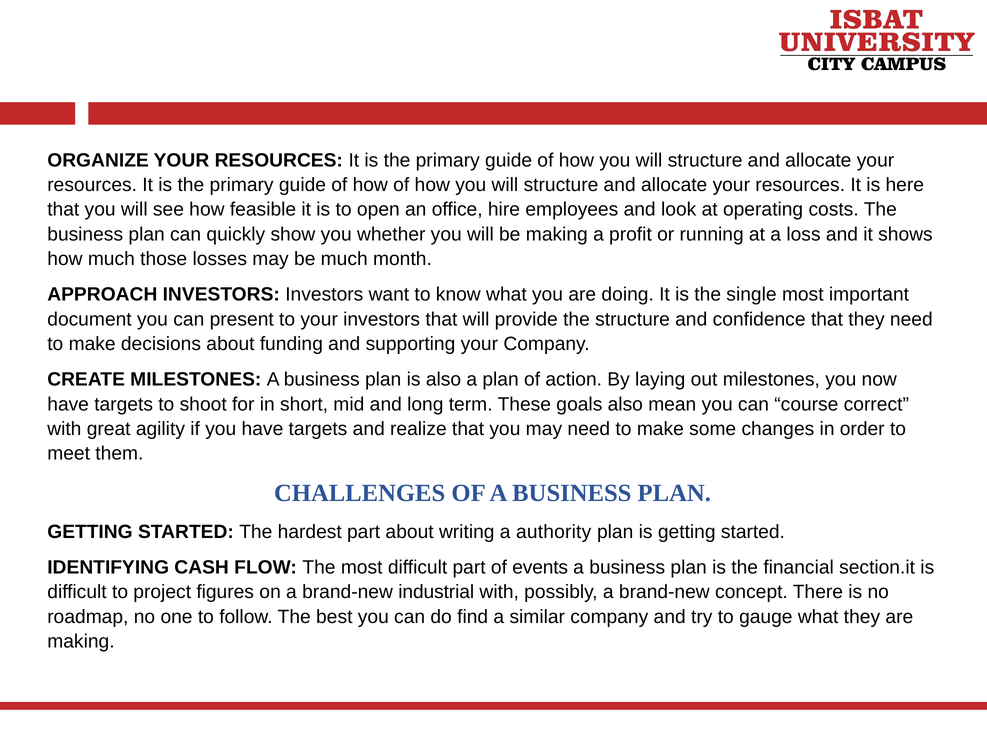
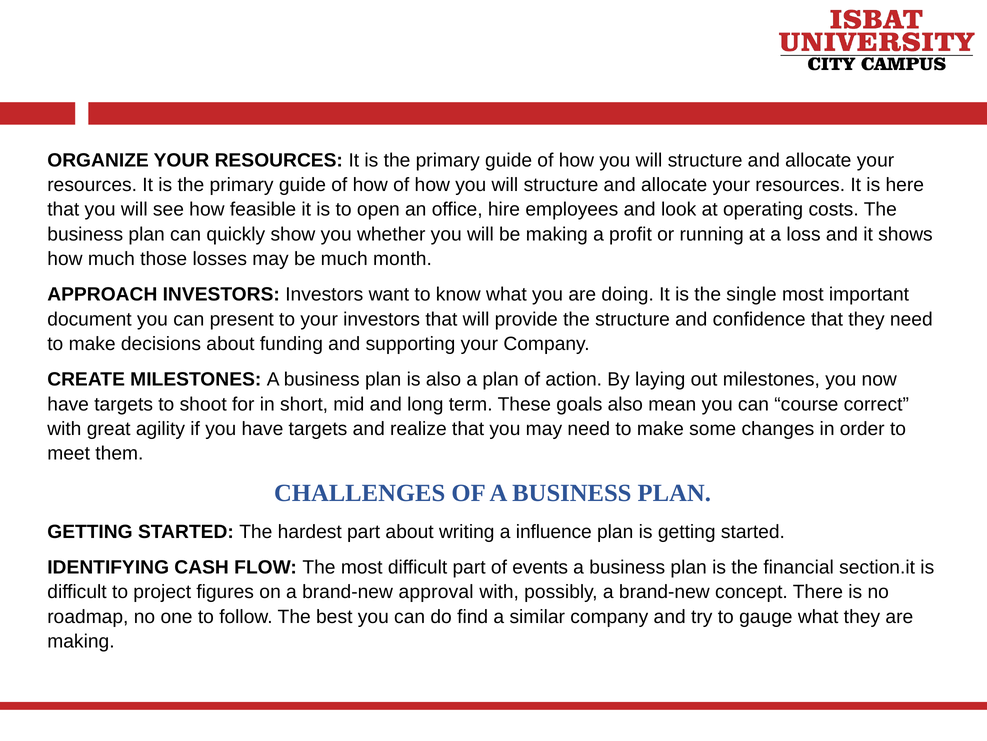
authority: authority -> influence (554, 531)
industrial: industrial -> approval (436, 592)
